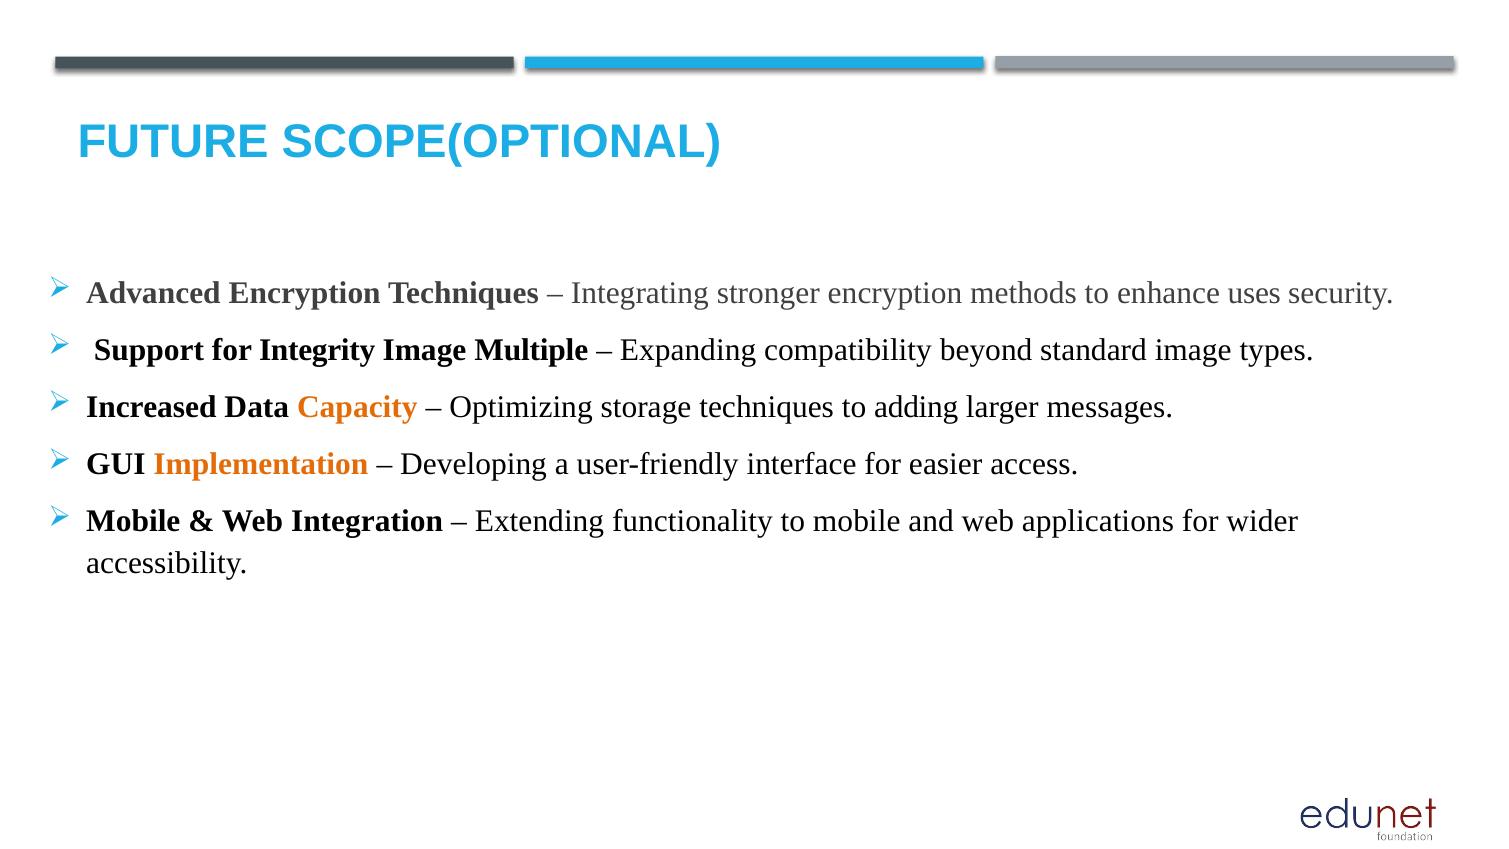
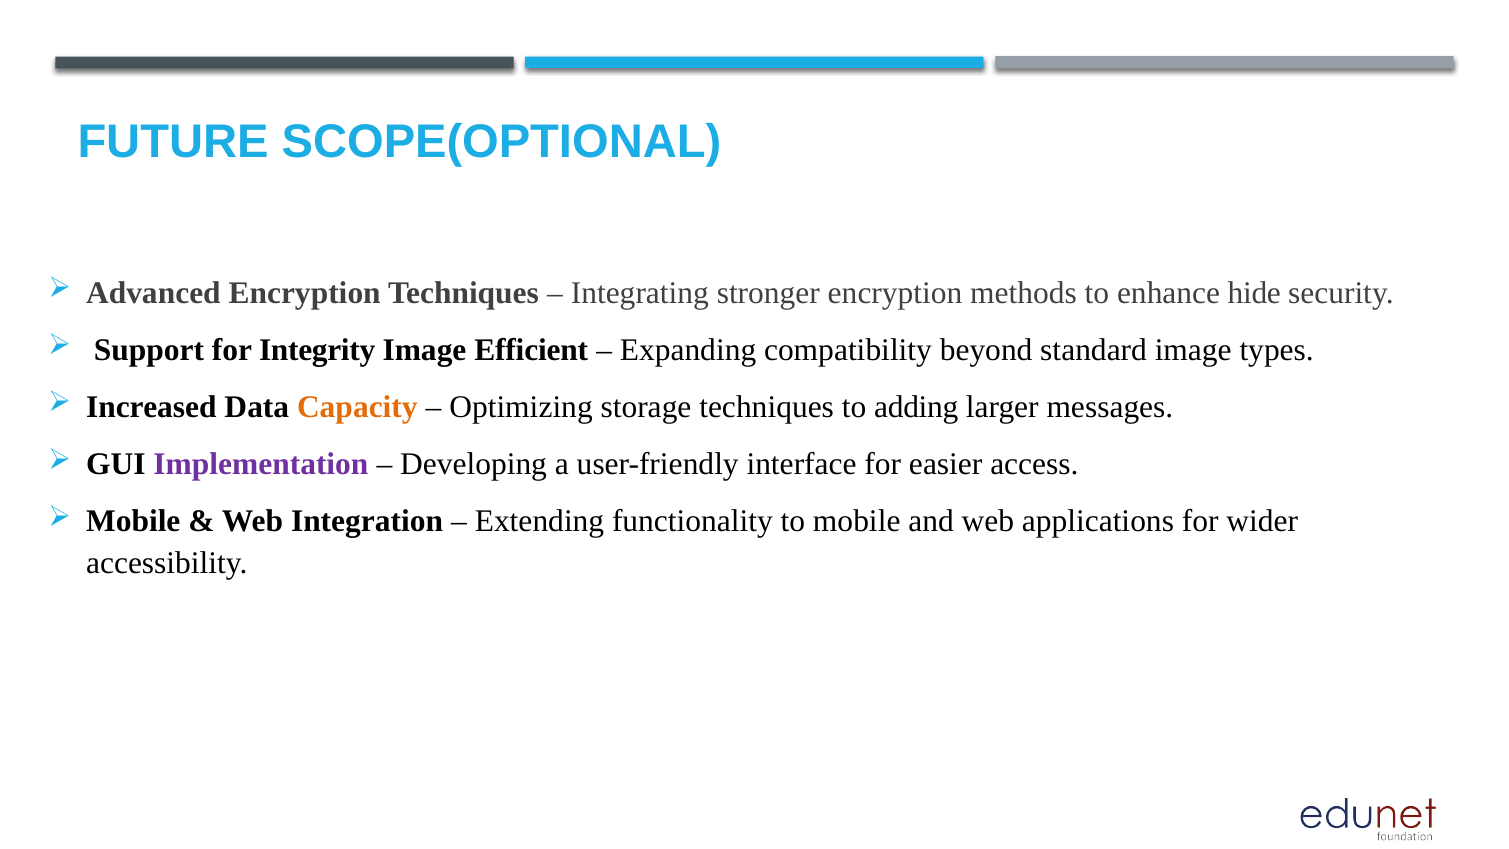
uses: uses -> hide (1254, 293)
Multiple: Multiple -> Efficient (531, 350)
Implementation colour: orange -> purple (261, 464)
